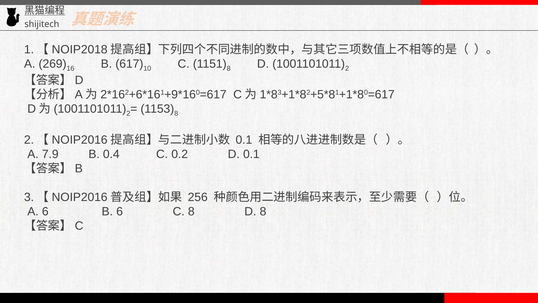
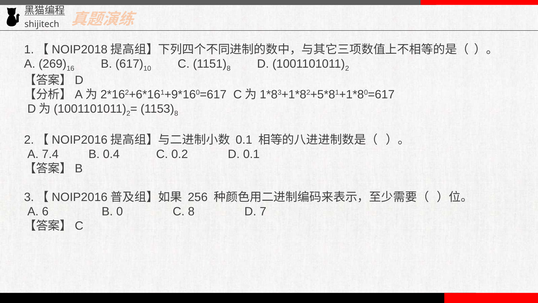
7.9: 7.9 -> 7.4 (50, 154)
B 6: 6 -> 0 (120, 211)
D 8: 8 -> 7 (263, 211)
